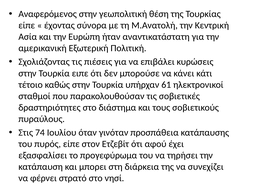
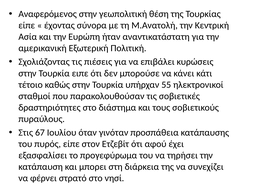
61: 61 -> 55 (166, 85)
74: 74 -> 67 (40, 133)
